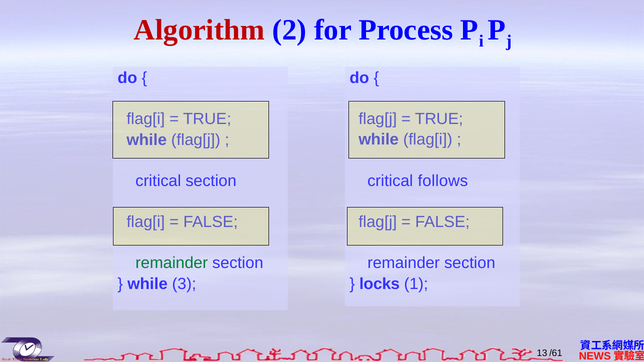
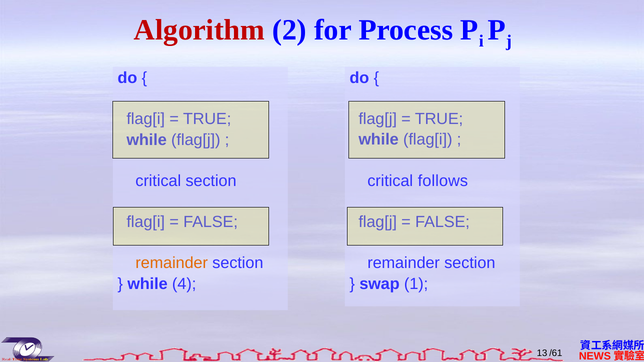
remainder colour: green -> orange (172, 263)
locks: locks -> swap (379, 284)
3: 3 -> 4 (184, 284)
